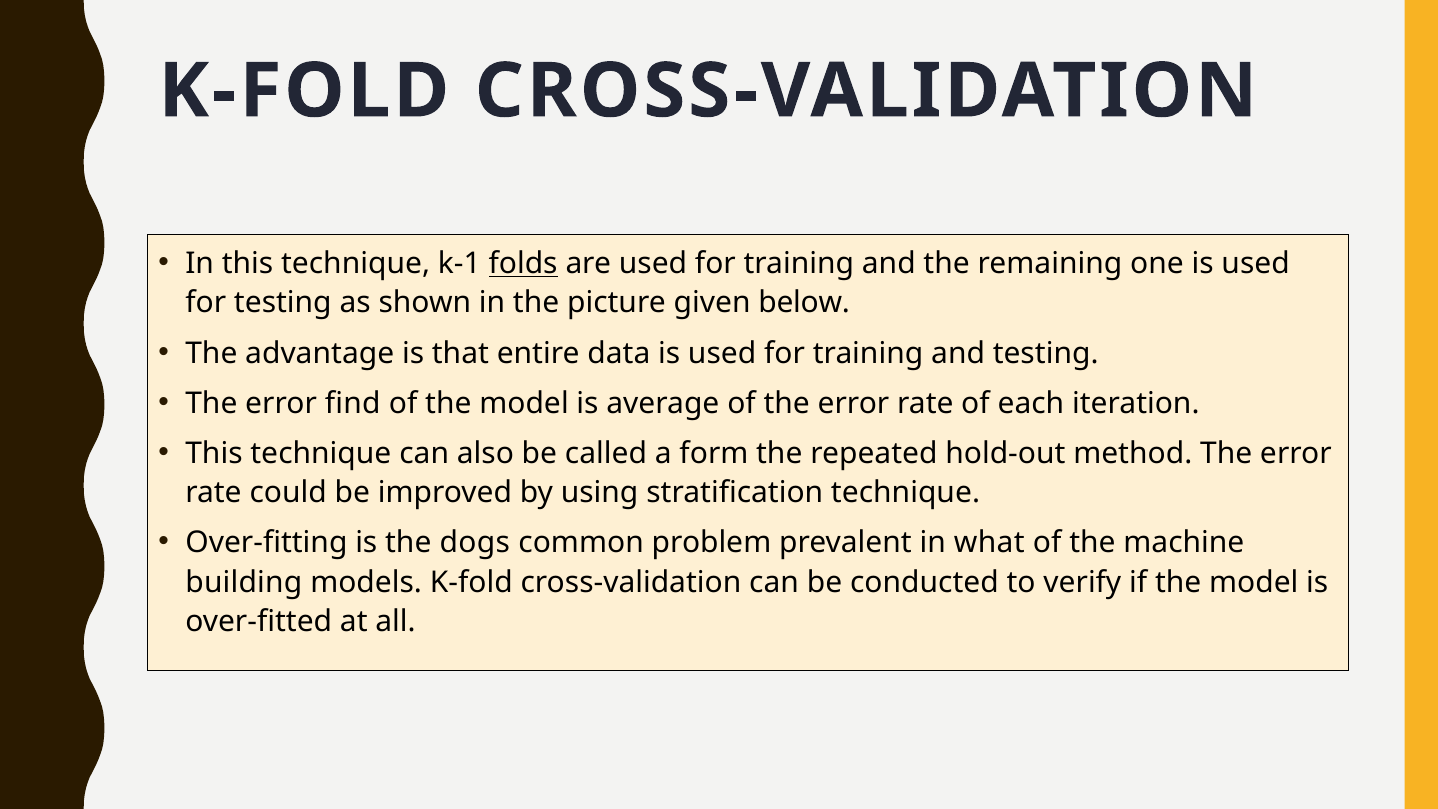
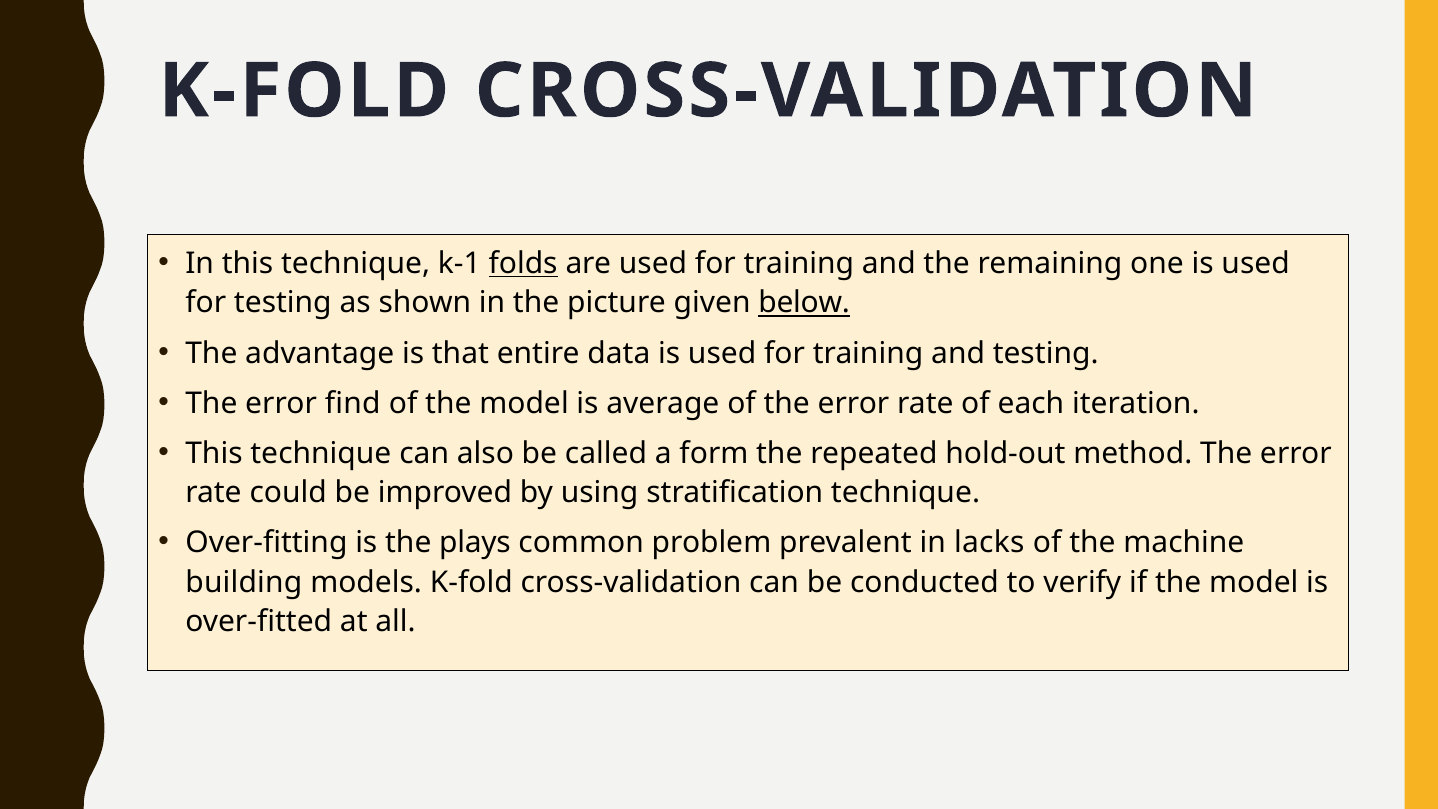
below underline: none -> present (804, 303)
dogs: dogs -> plays (475, 543)
what: what -> lacks (989, 543)
